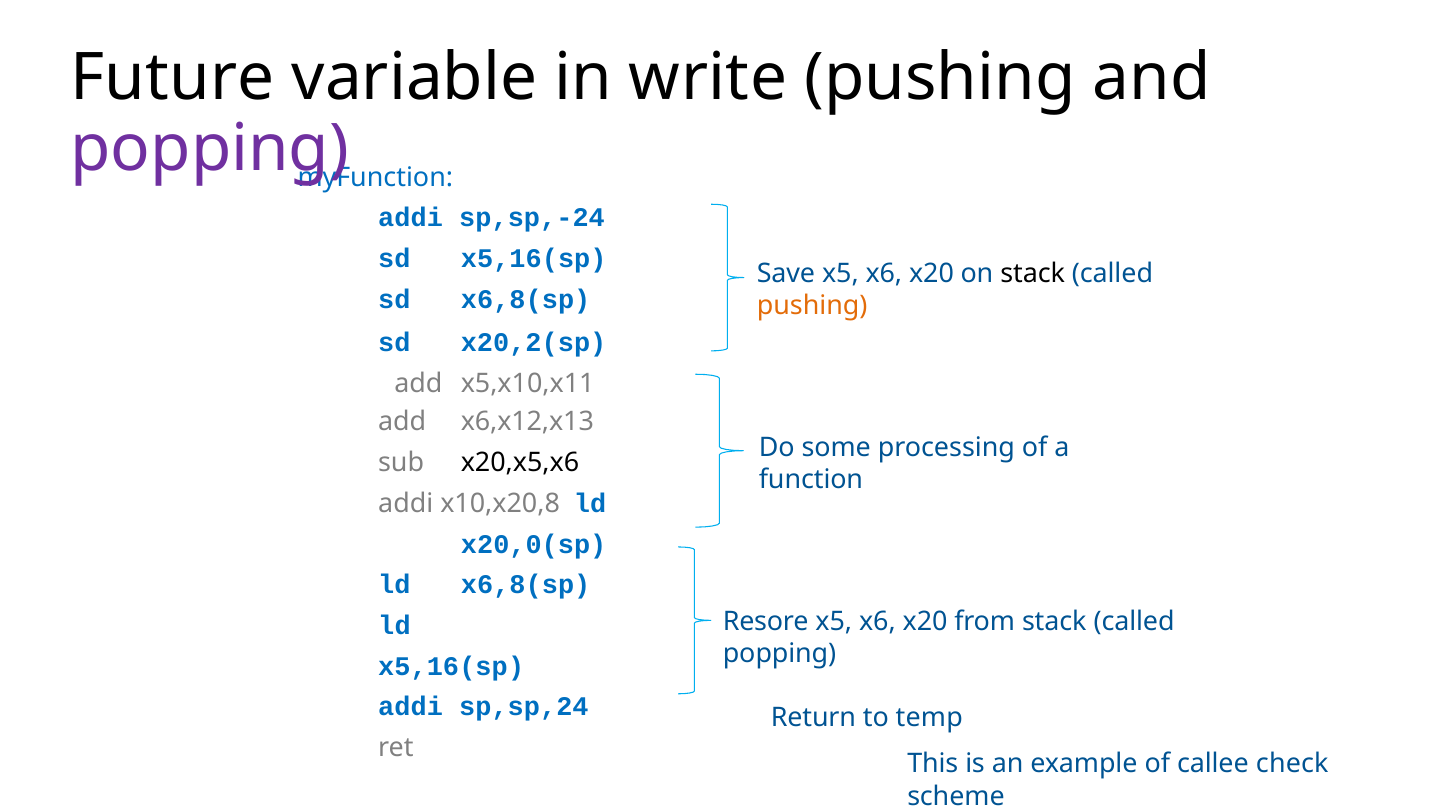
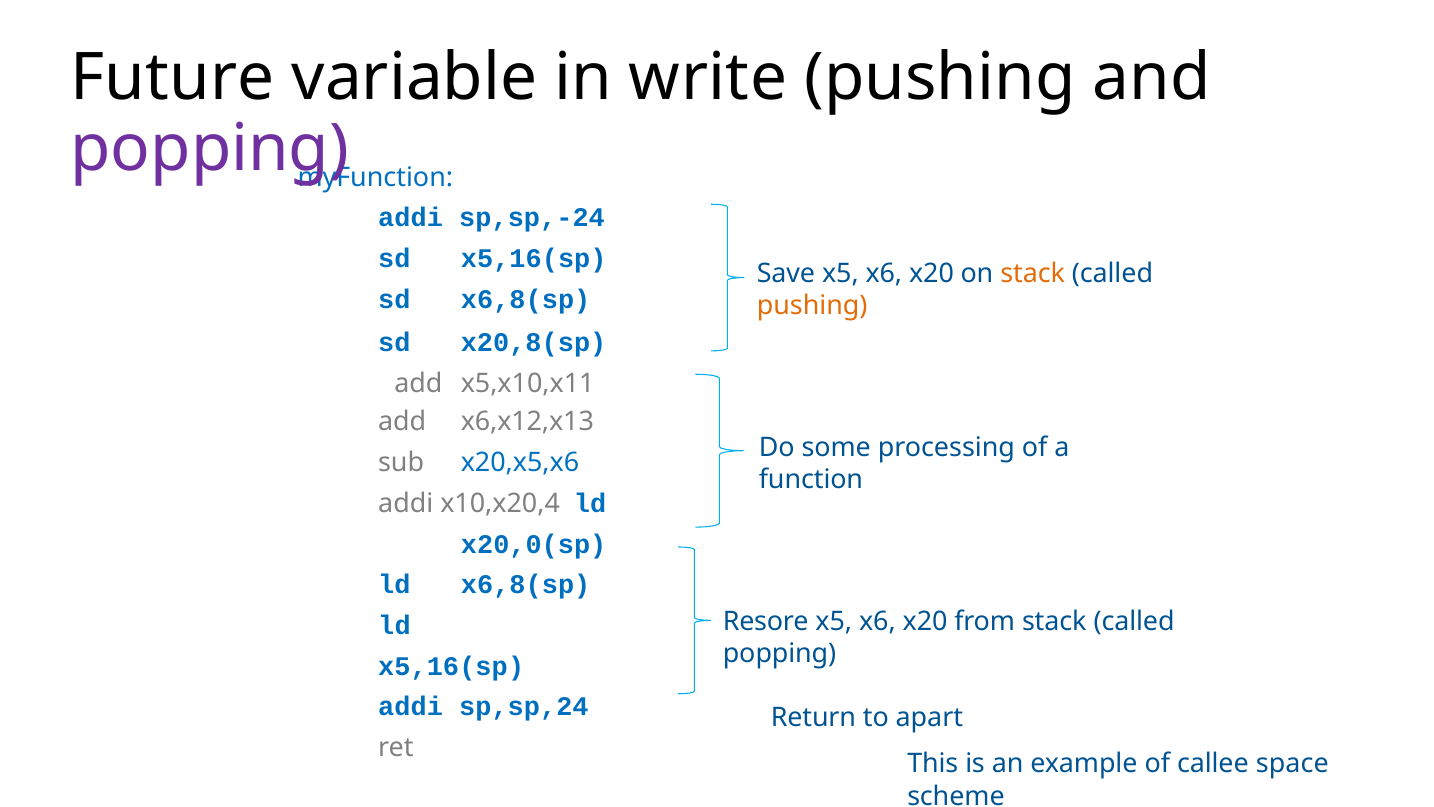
stack colour: black -> orange (1033, 273)
x20,2(sp: x20,2(sp -> x20,8(sp (534, 343)
x20,x5,x6 colour: black -> blue (520, 462)
x10,x20,8: x10,x20,8 -> x10,x20,4 (500, 503)
temp: temp -> apart (929, 717)
check: check -> space (1292, 764)
